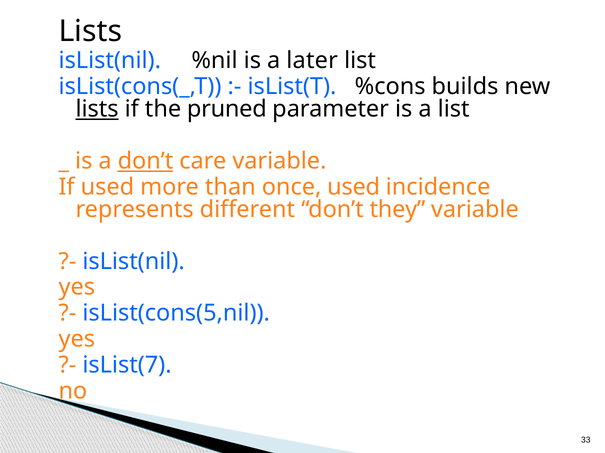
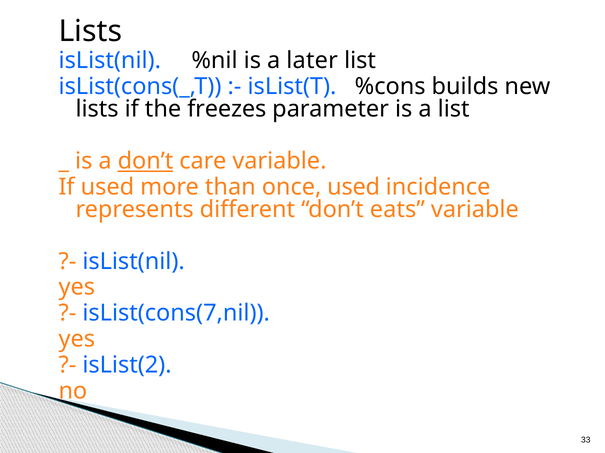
lists underline: present -> none (97, 109)
pruned: pruned -> freezes (227, 109)
they: they -> eats (397, 210)
isList(cons(5,nil: isList(cons(5,nil -> isList(cons(7,nil (176, 314)
isList(7: isList(7 -> isList(2 (127, 366)
